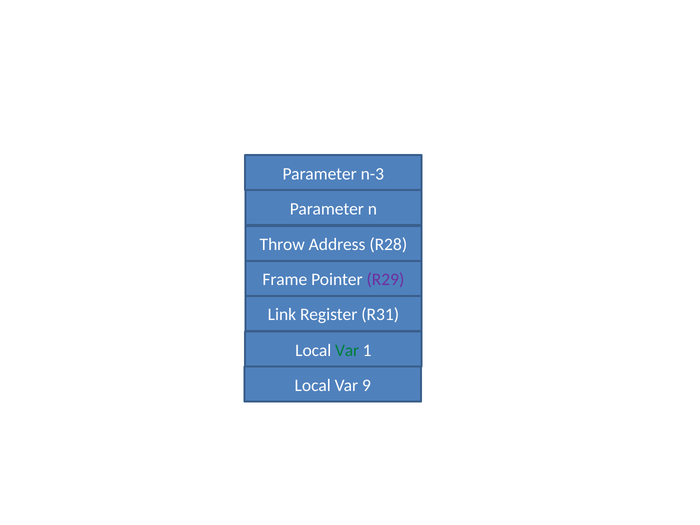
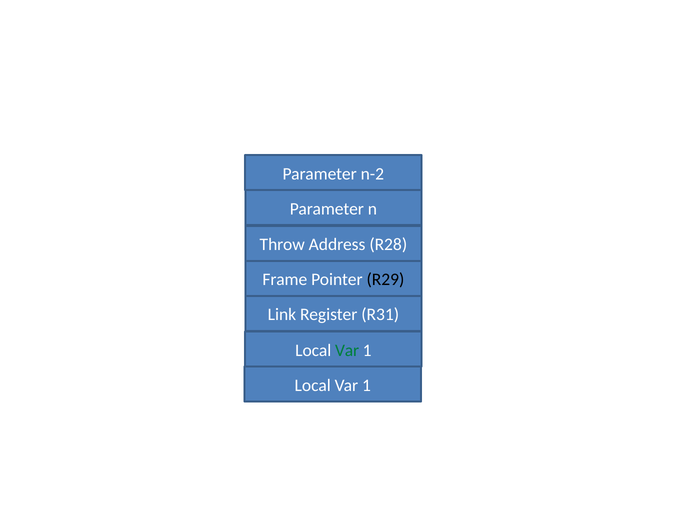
n-3: n-3 -> n-2 (372, 174)
R29 colour: purple -> black (385, 280)
9: 9 -> 1 (366, 385)
